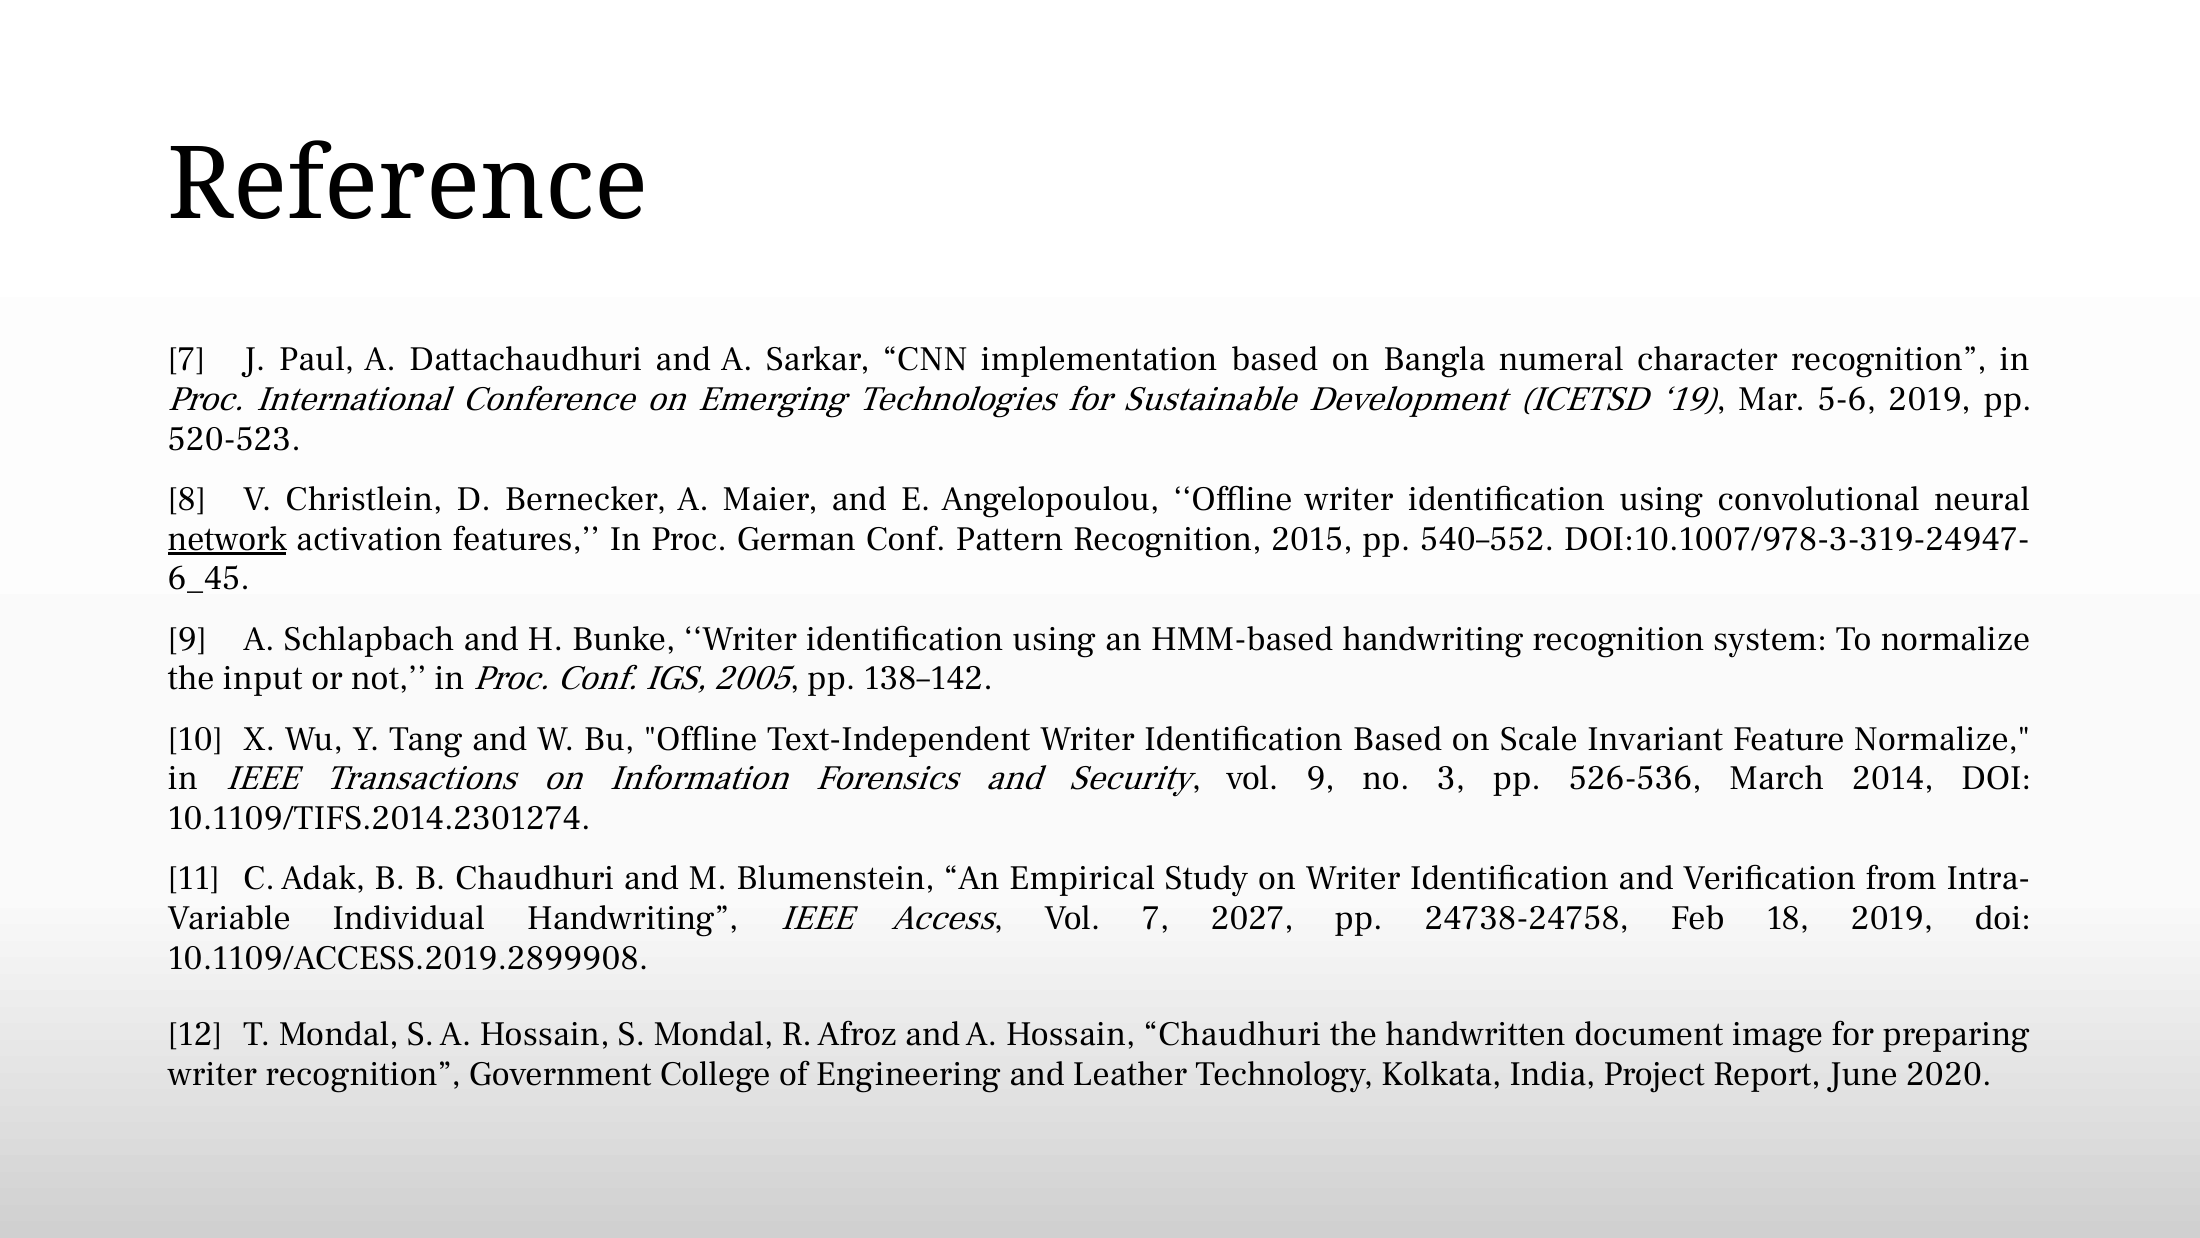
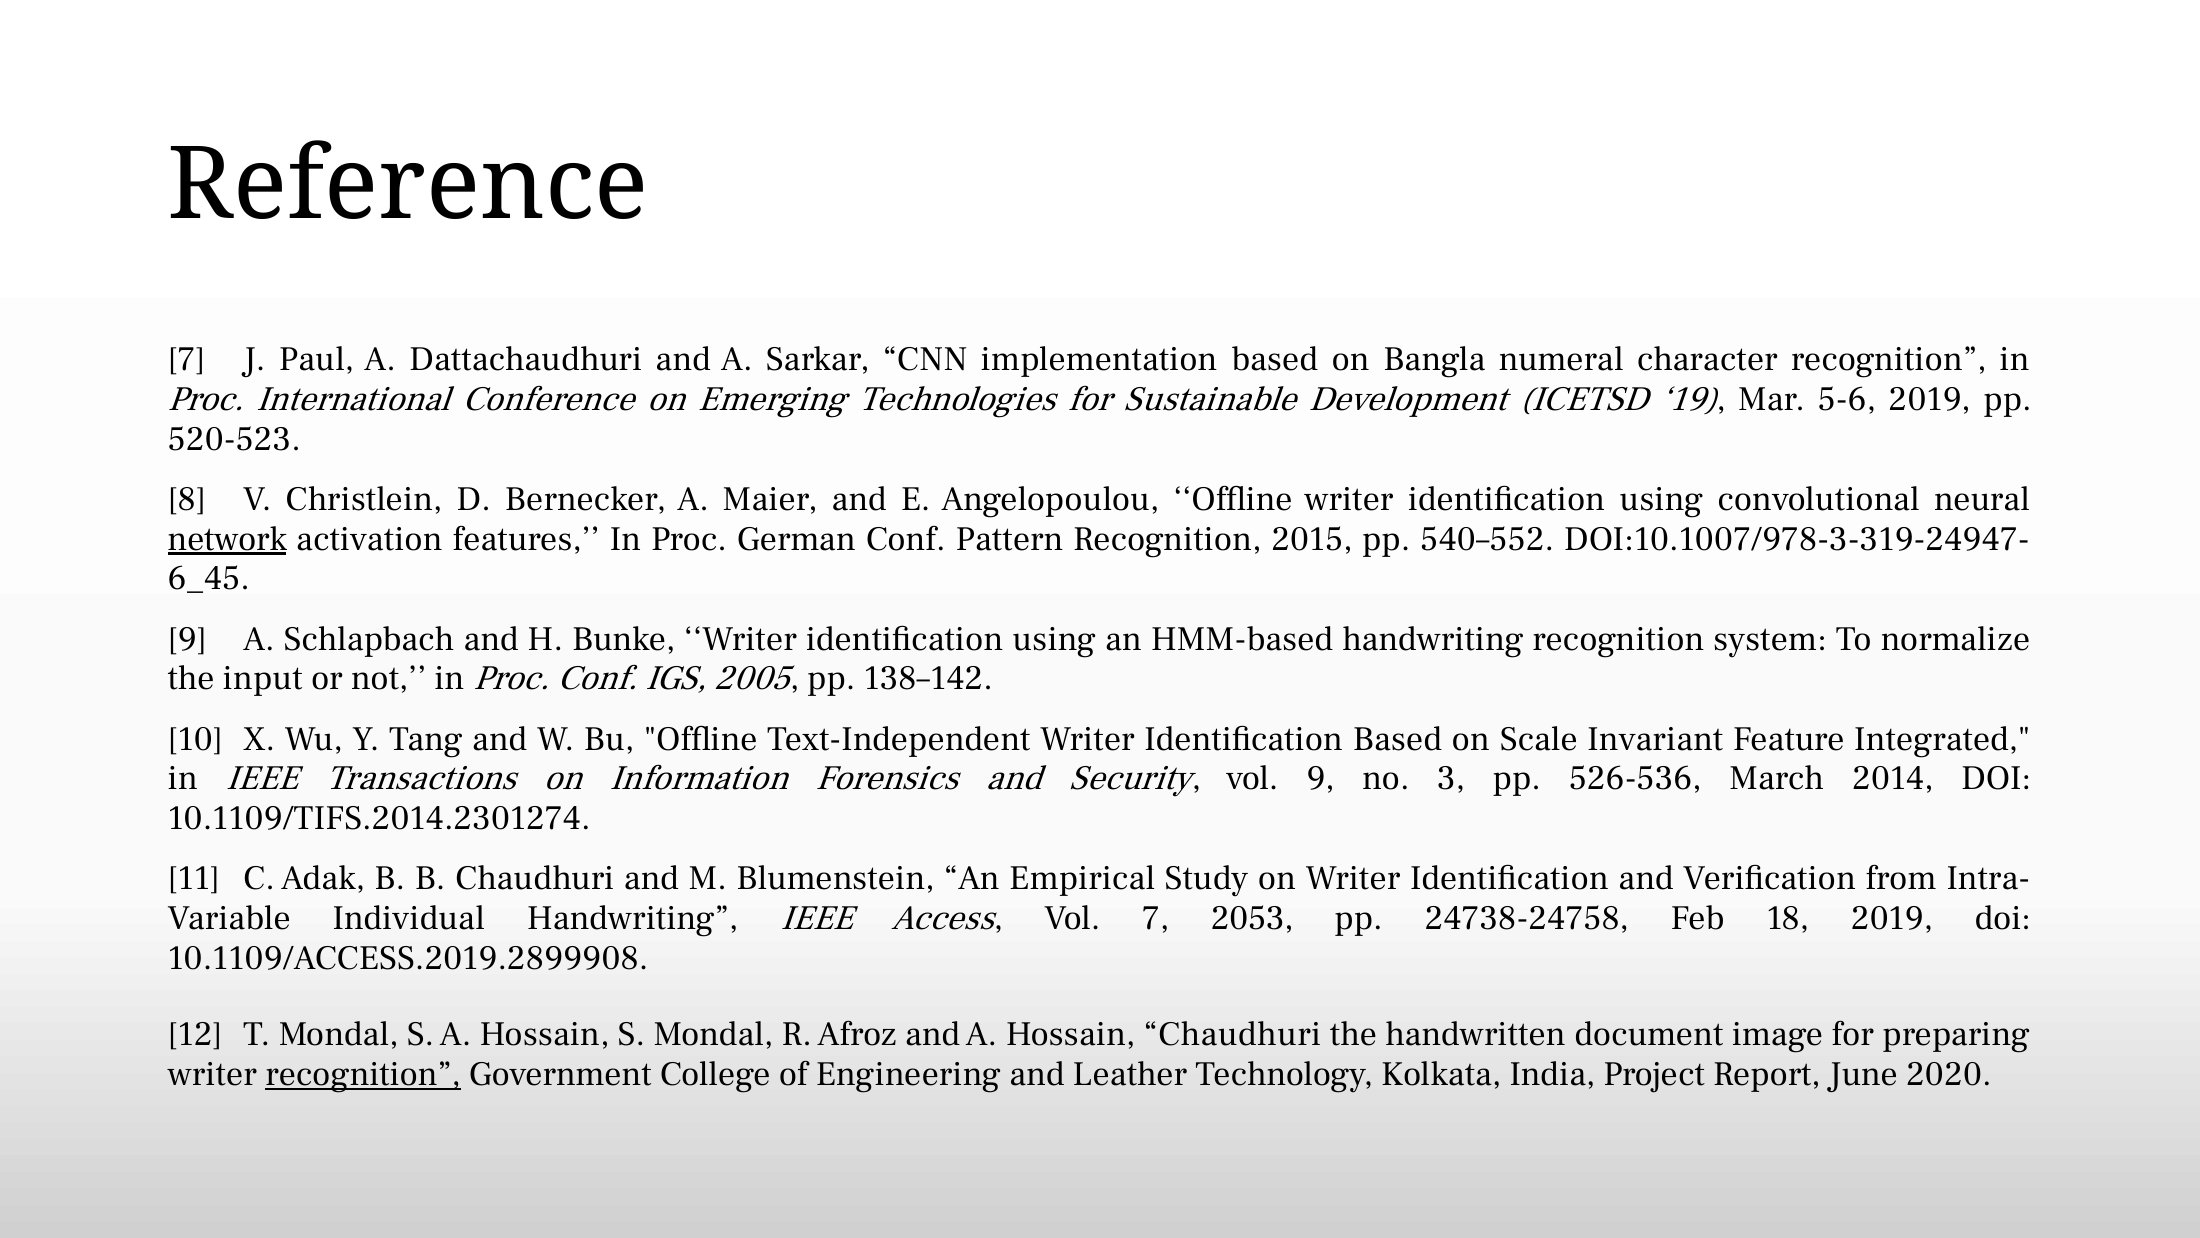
Feature Normalize: Normalize -> Integrated (1942, 738)
2027: 2027 -> 2053 (1252, 918)
recognition underline: none -> present (363, 1074)
